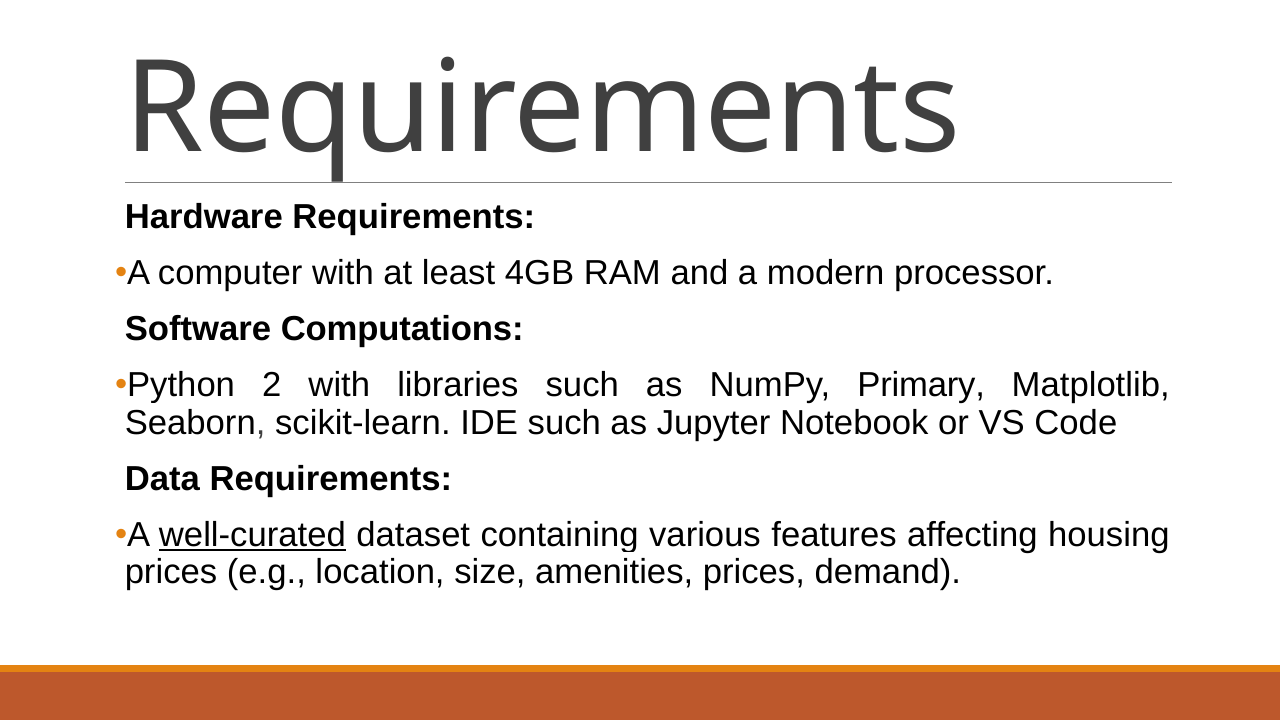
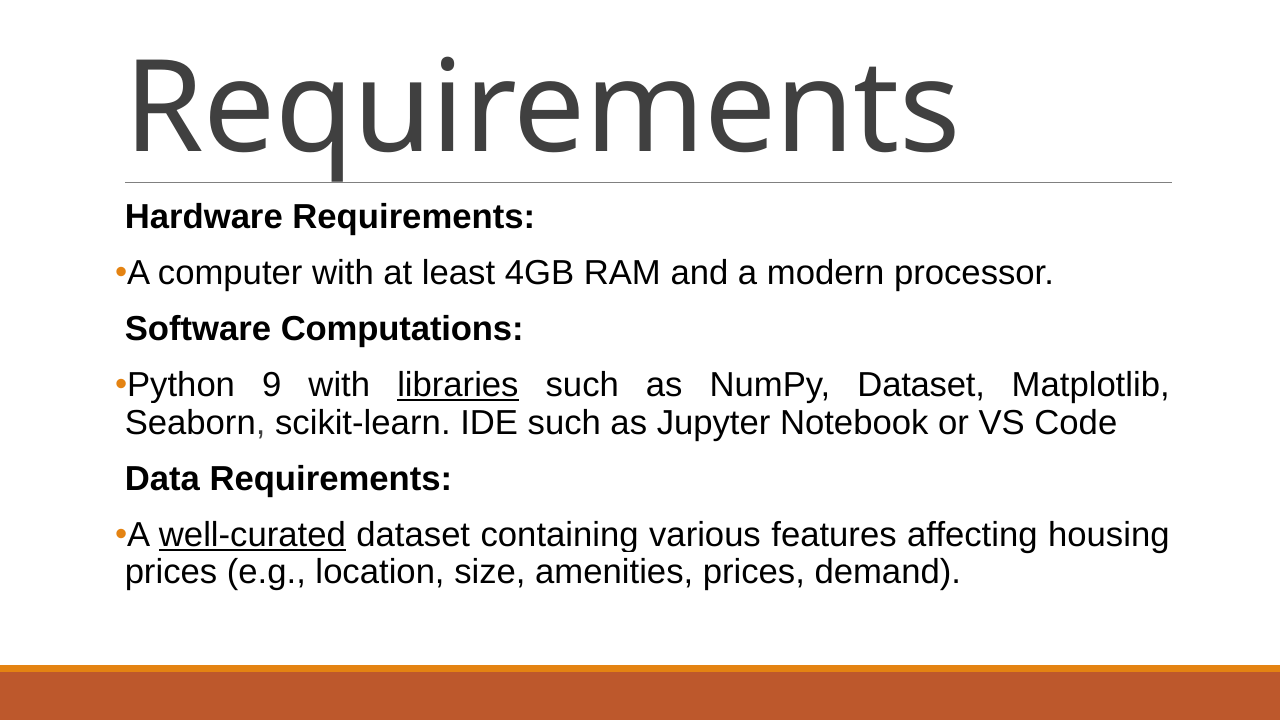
2: 2 -> 9 (272, 385)
libraries underline: none -> present (458, 385)
NumPy Primary: Primary -> Dataset (921, 385)
